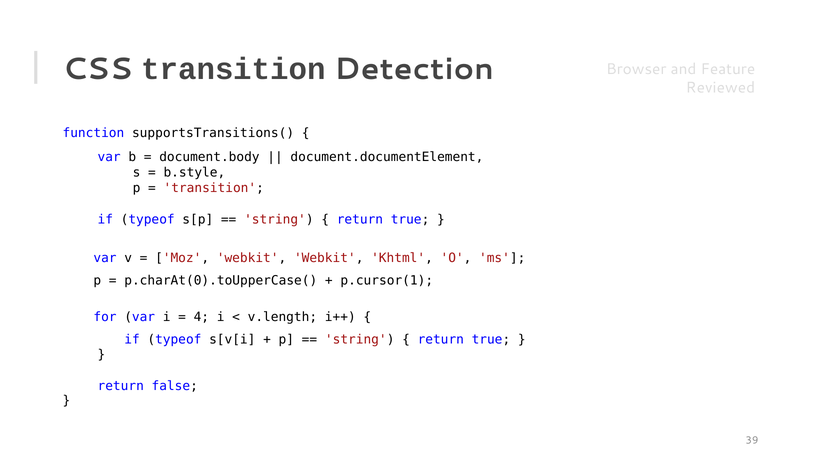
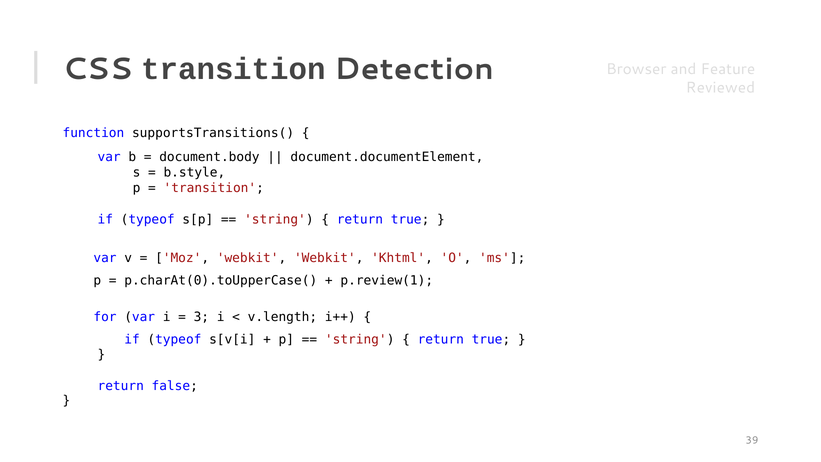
p.cursor(1: p.cursor(1 -> p.review(1 (387, 281)
4: 4 -> 3 (201, 317)
